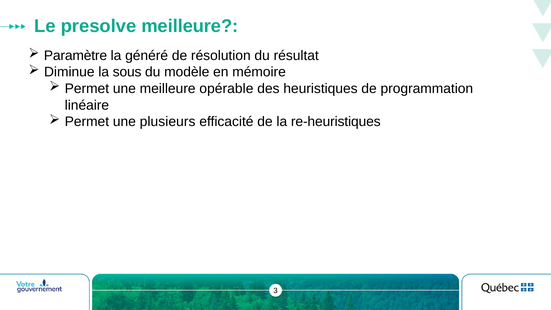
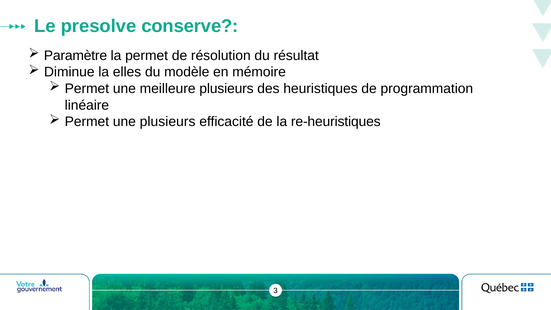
presolve meilleure: meilleure -> conserve (190, 26)
la généré: généré -> permet (147, 56)
sous: sous -> elles (127, 72)
meilleure opérable: opérable -> plusieurs (226, 89)
